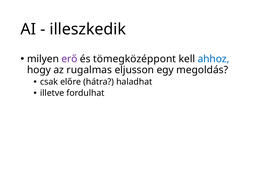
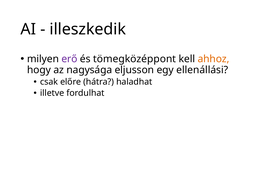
ahhoz colour: blue -> orange (214, 59)
rugalmas: rugalmas -> nagysága (89, 70)
megoldás: megoldás -> ellenállási (202, 70)
